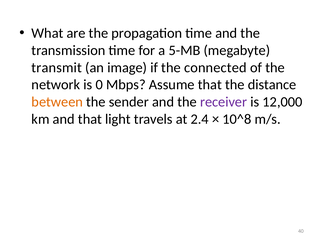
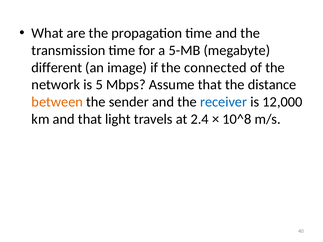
transmit: transmit -> different (57, 68)
0: 0 -> 5 (99, 85)
receiver colour: purple -> blue (224, 102)
